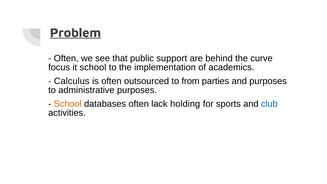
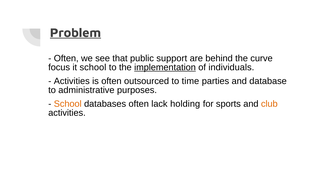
implementation underline: none -> present (165, 67)
academics: academics -> individuals (231, 67)
Calculus: Calculus -> Activities (72, 81)
from: from -> time (190, 81)
and purposes: purposes -> database (268, 81)
club colour: blue -> orange (269, 104)
